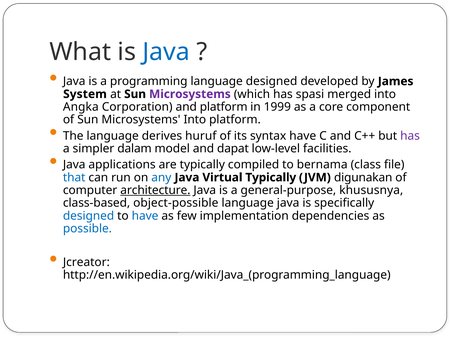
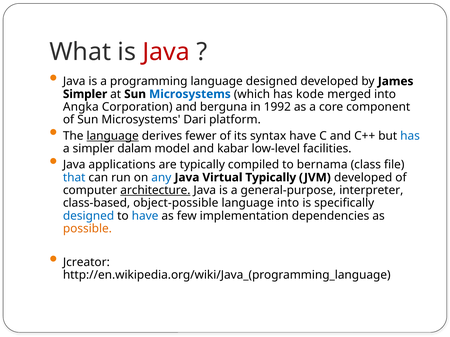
Java colour: blue -> red (166, 52)
System: System -> Simpler (85, 94)
Microsystems colour: purple -> blue (190, 94)
spasi: spasi -> kode (310, 94)
and platform: platform -> berguna (224, 107)
1999: 1999 -> 1992 (277, 107)
Microsystems Into: Into -> Dari (195, 120)
language underline: none -> present (113, 136)
huruf: huruf -> fewer (201, 136)
has colour: purple -> blue (410, 136)
dapat: dapat -> kabar (233, 149)
JVM digunakan: digunakan -> developed (363, 178)
khususnya: khususnya -> interpreter (371, 191)
language java: java -> into (288, 203)
possible colour: blue -> orange (87, 229)
